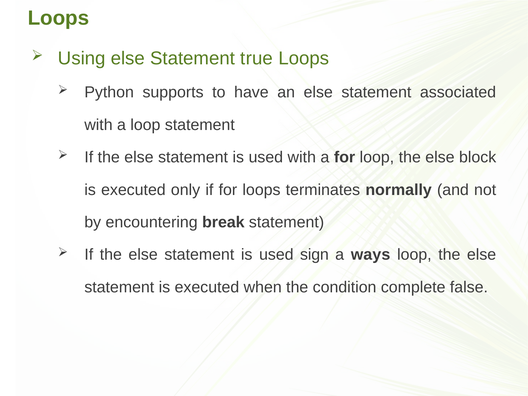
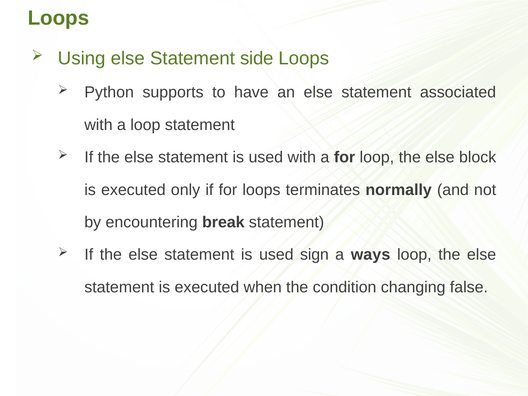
true: true -> side (257, 58)
complete: complete -> changing (413, 287)
